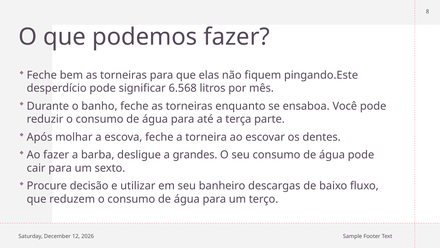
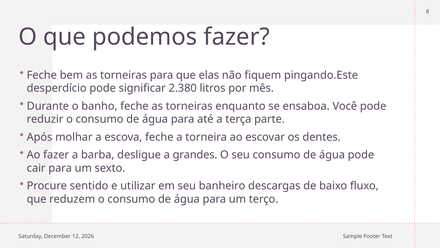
6.568: 6.568 -> 2.380 (183, 88)
decisão: decisão -> sentido (89, 186)
